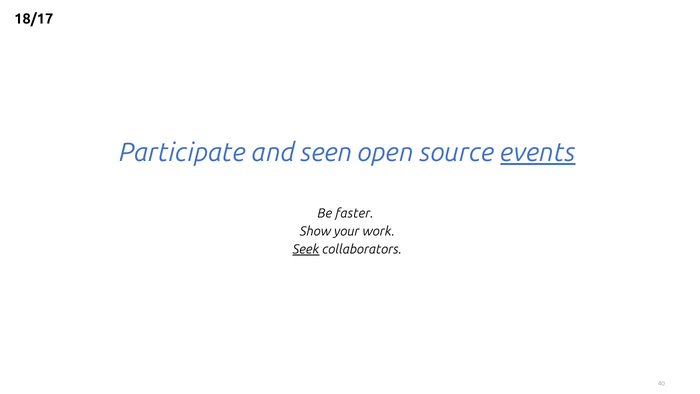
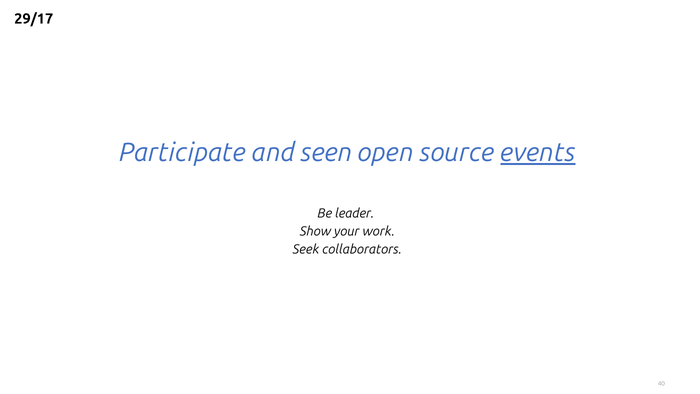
18/17: 18/17 -> 29/17 (34, 19)
faster: faster -> leader (355, 213)
Seek underline: present -> none (306, 249)
